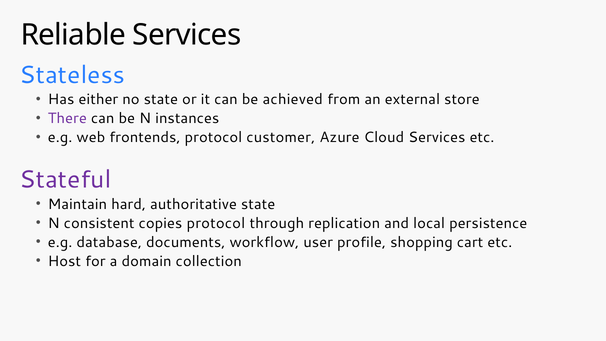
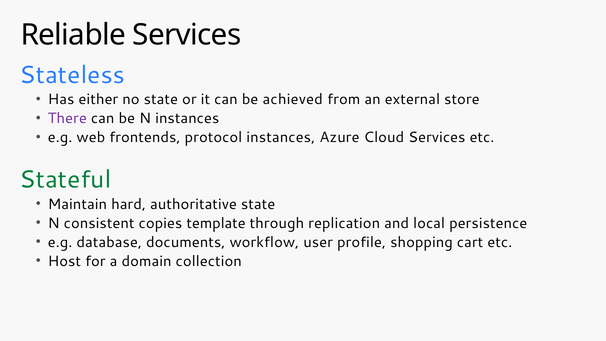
protocol customer: customer -> instances (281, 138)
Stateful colour: purple -> green (65, 180)
copies protocol: protocol -> template (216, 223)
